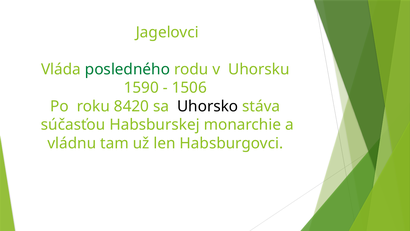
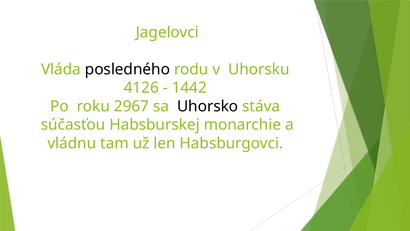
posledného colour: green -> black (127, 69)
1590: 1590 -> 4126 (141, 88)
1506: 1506 -> 1442 (189, 88)
8420: 8420 -> 2967 (131, 106)
